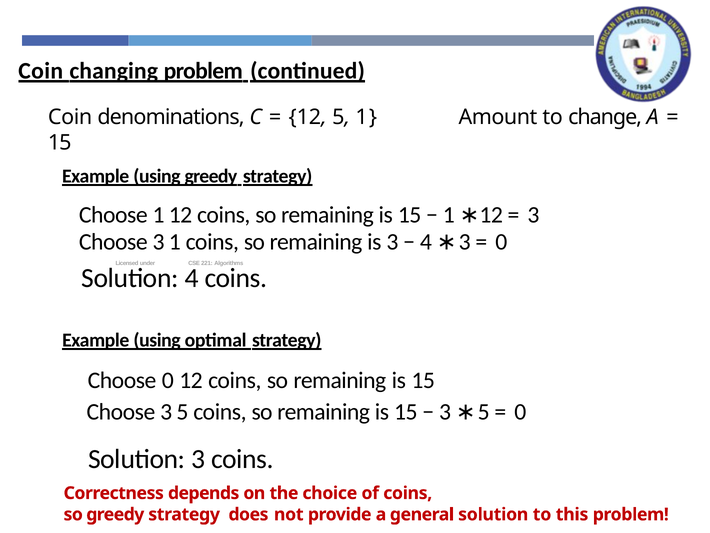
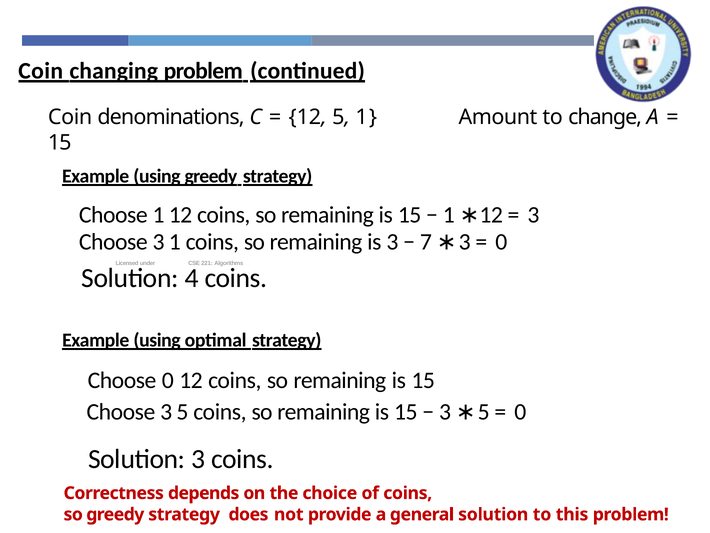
4: 4 -> 7 (426, 242)
